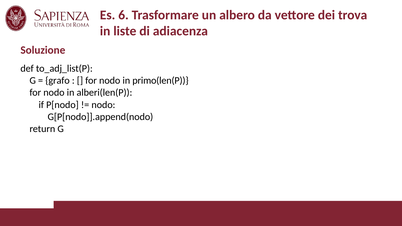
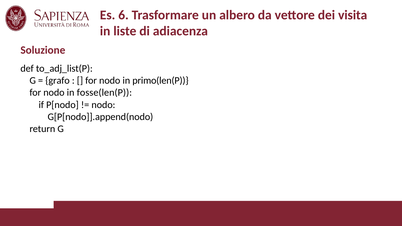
trova: trova -> visita (353, 15)
alberi(len(P: alberi(len(P -> fosse(len(P (104, 93)
